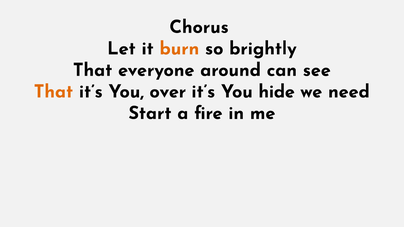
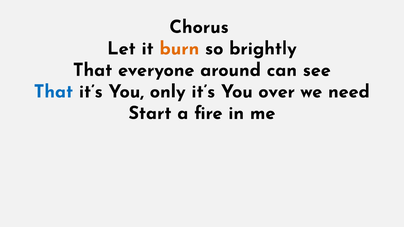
That colour: orange -> blue (53, 92)
over: over -> only (168, 92)
hide: hide -> over (277, 92)
